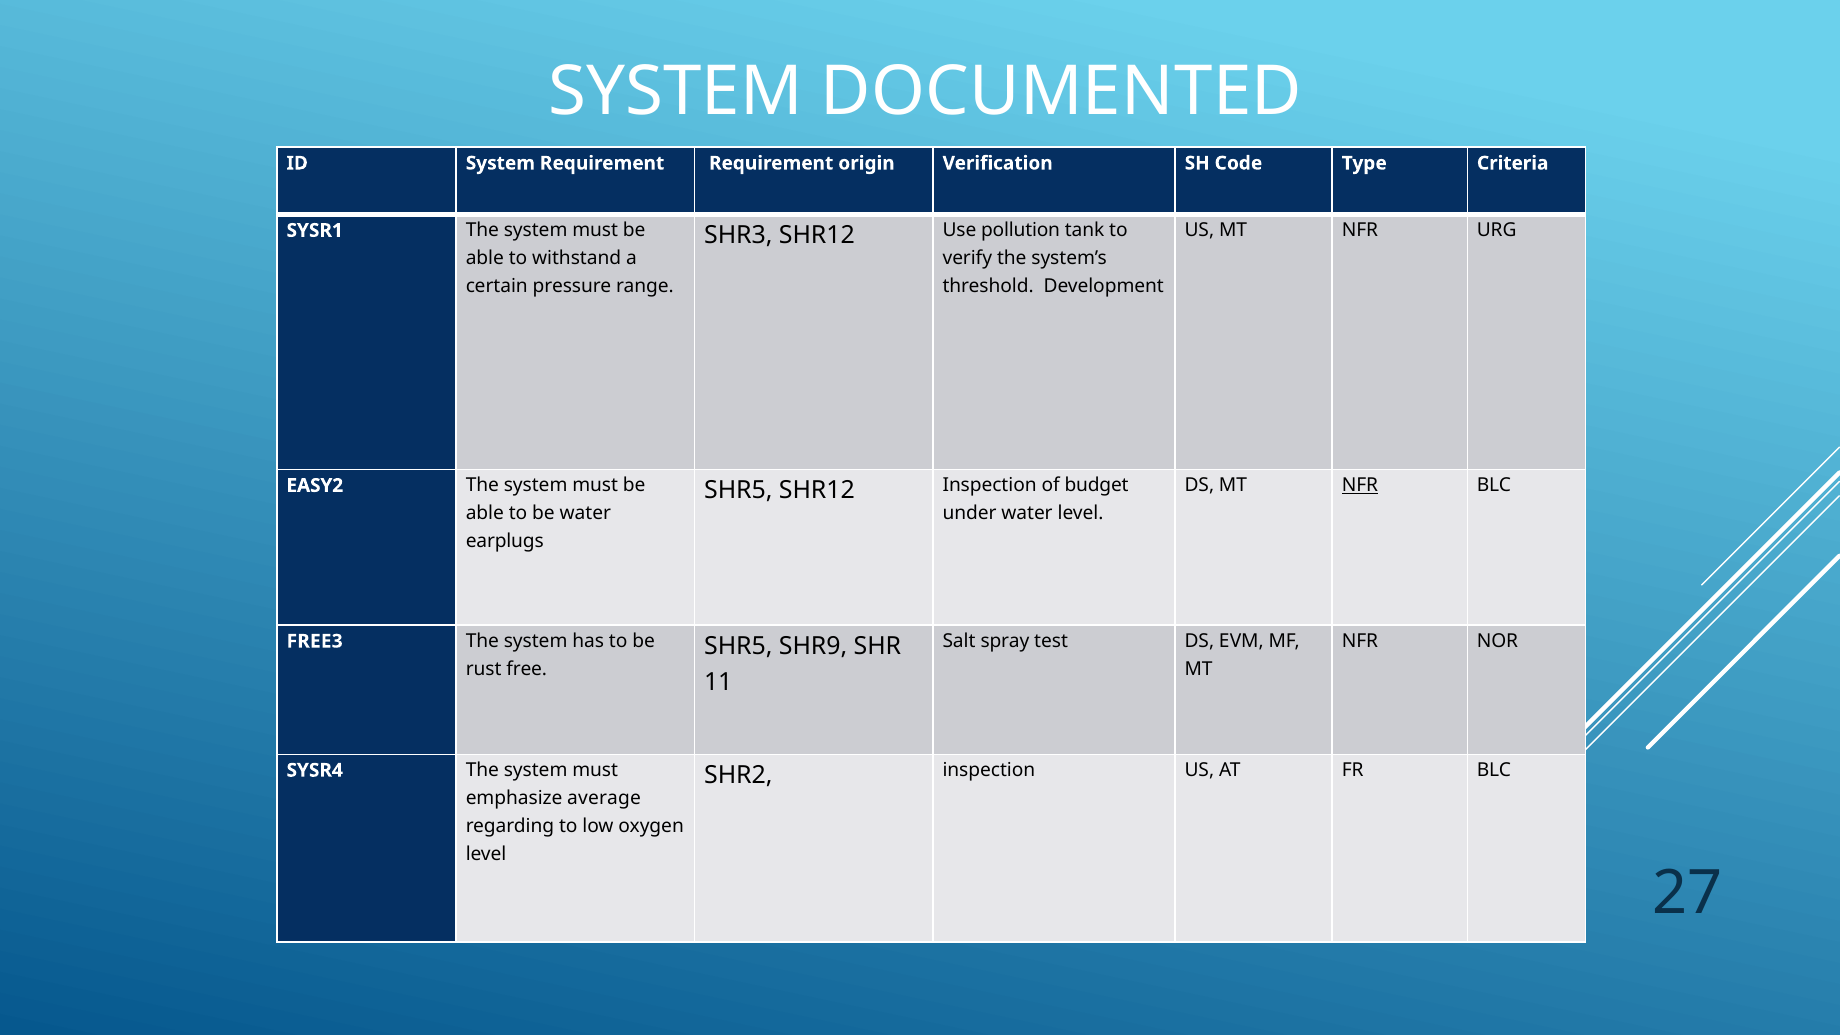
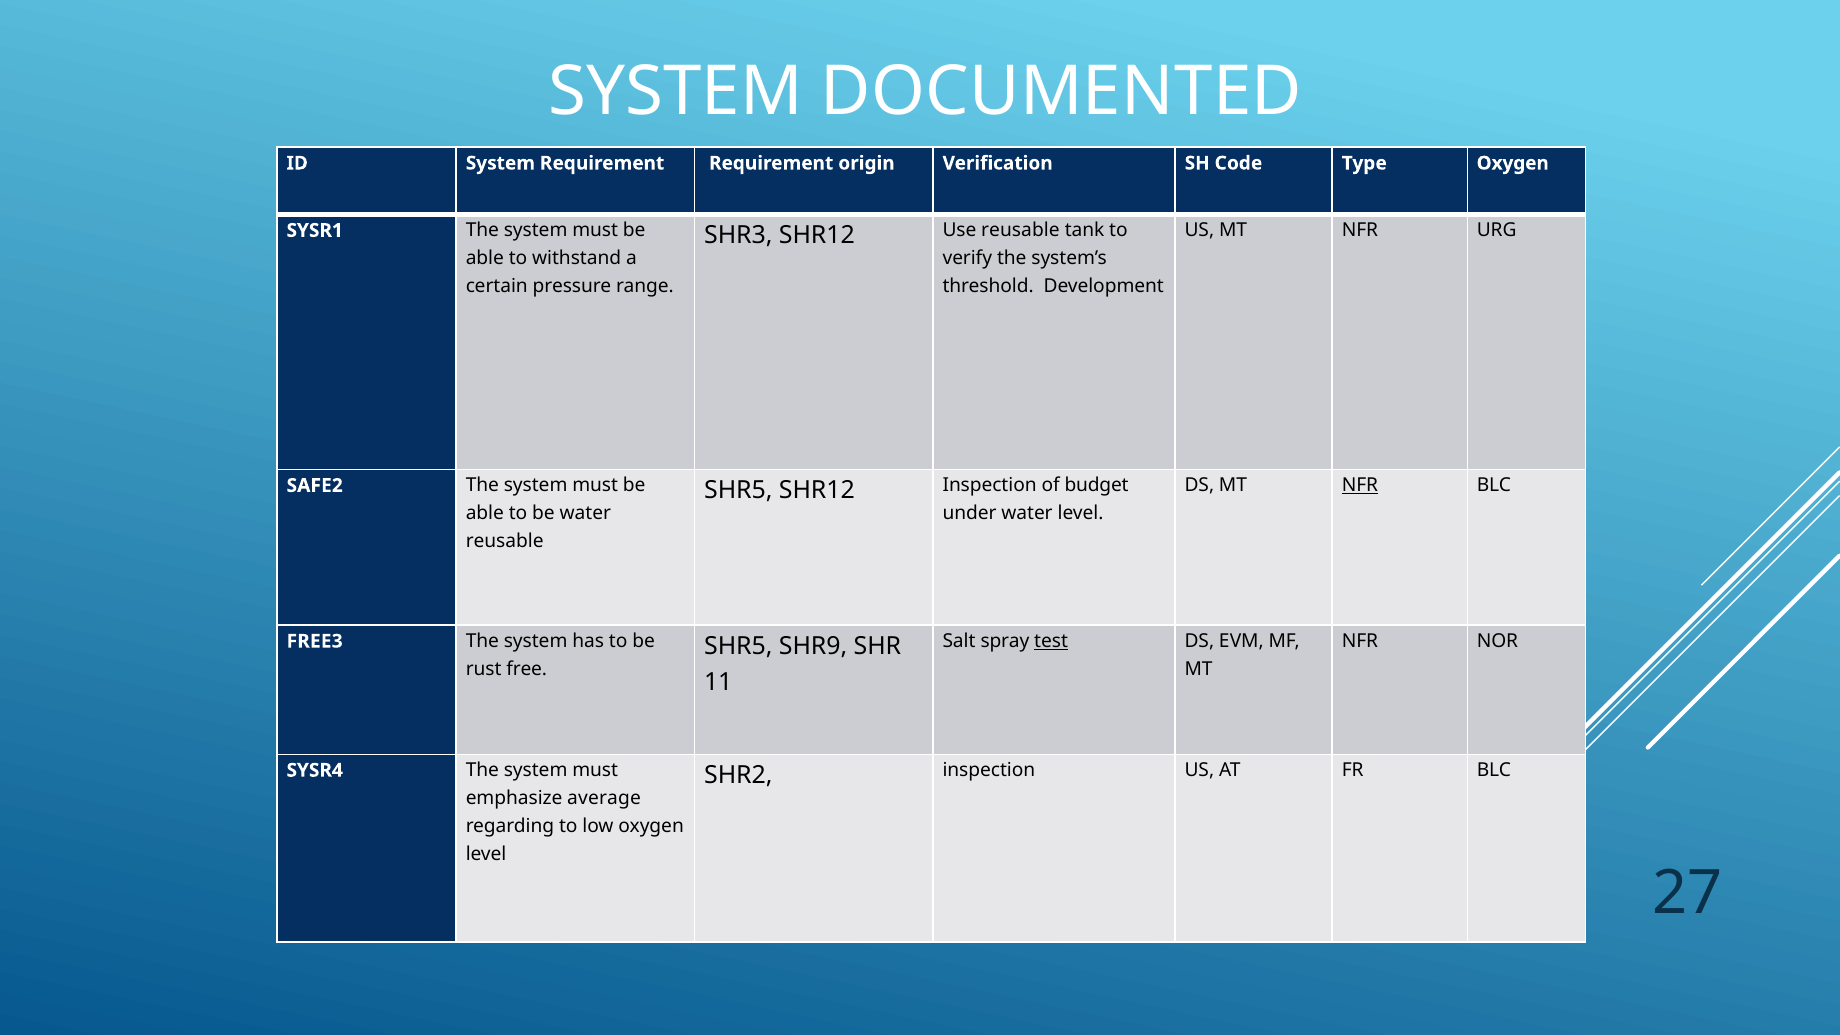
Type Criteria: Criteria -> Oxygen (1513, 163)
Use pollution: pollution -> reusable (1020, 230)
EASY2: EASY2 -> SAFE2 (315, 486)
earplugs: earplugs -> reusable (505, 541)
test underline: none -> present (1051, 641)
